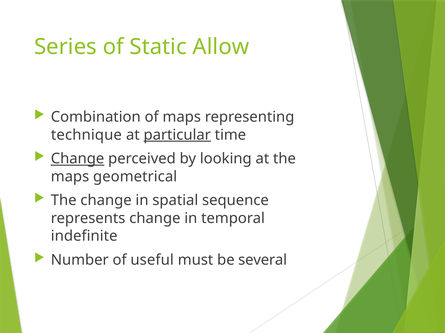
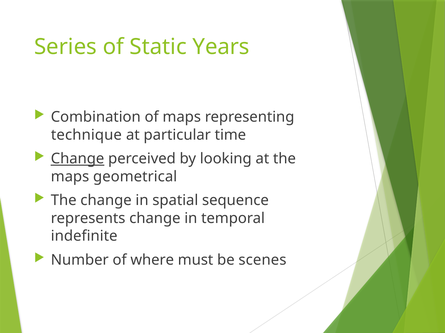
Allow: Allow -> Years (221, 47)
particular underline: present -> none (177, 135)
useful: useful -> where (152, 260)
several: several -> scenes (262, 260)
